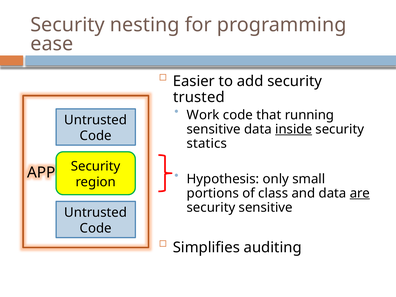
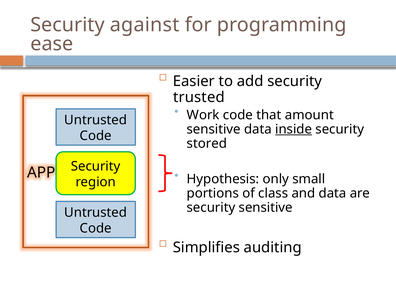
nesting: nesting -> against (145, 25)
running: running -> amount (309, 115)
statics: statics -> stored (207, 143)
are underline: present -> none (360, 193)
